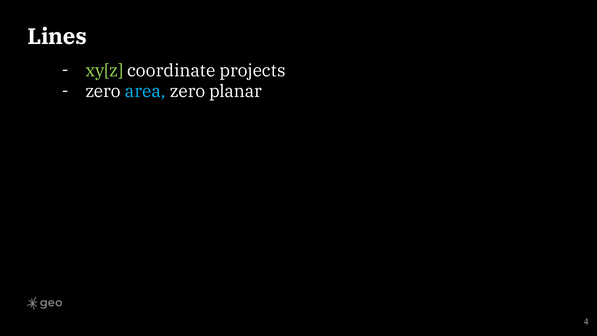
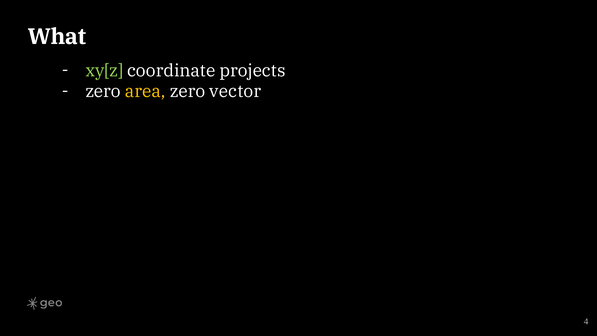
Lines: Lines -> What (57, 37)
area colour: light blue -> yellow (145, 91)
planar: planar -> vector (235, 91)
